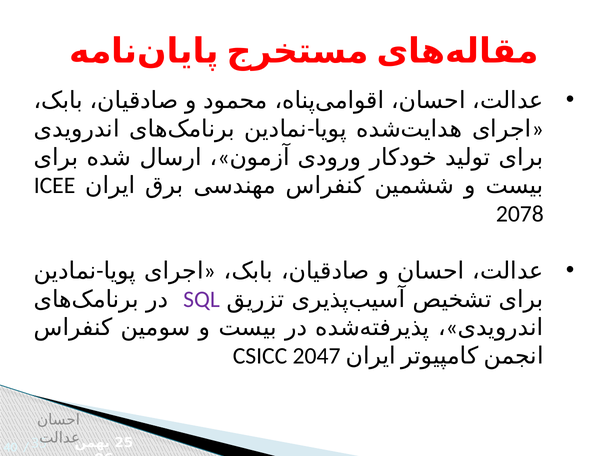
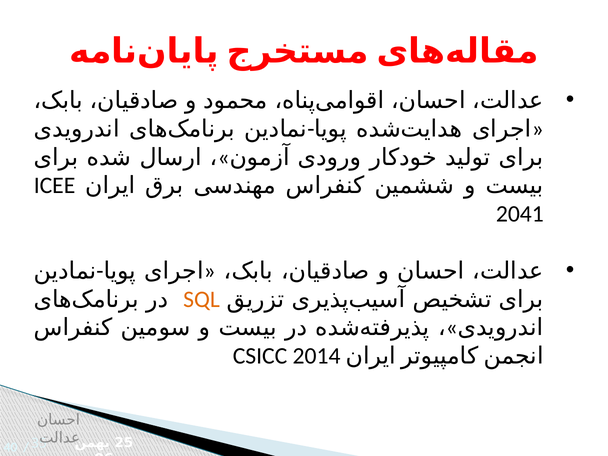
2078: 2078 -> 2041 (520, 214)
SQL colour: purple -> orange (202, 299)
2047: 2047 -> 2014 (317, 356)
